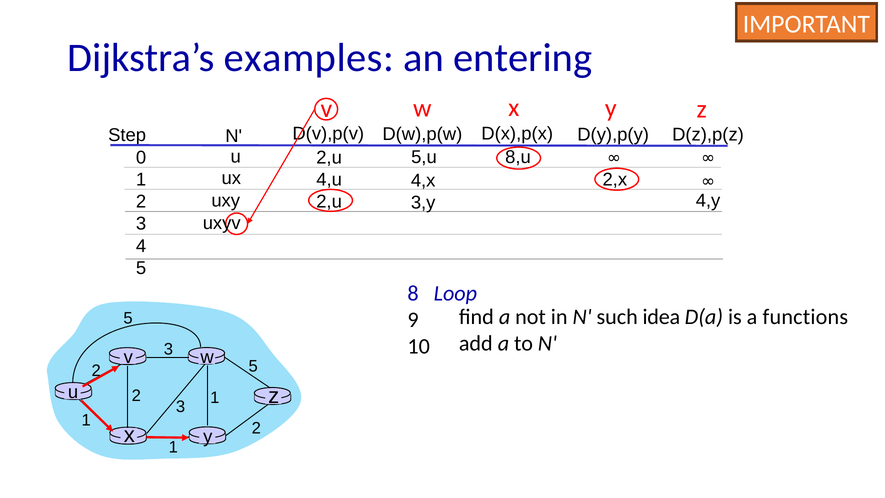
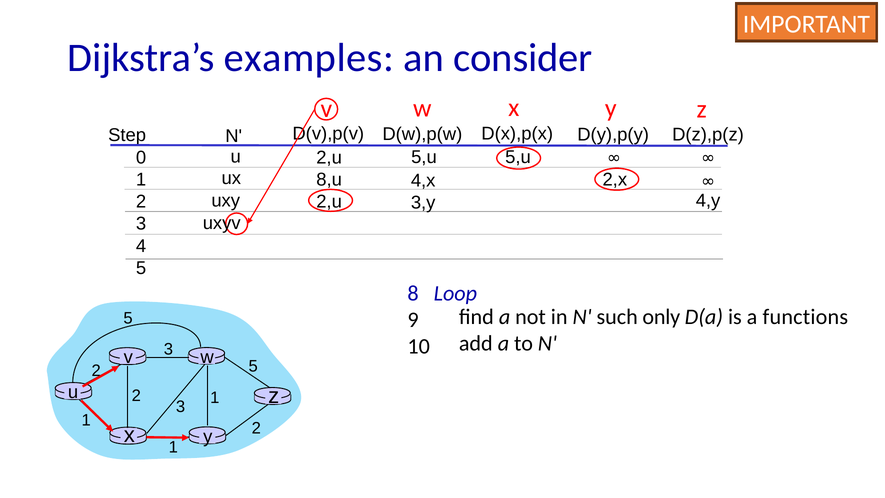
entering: entering -> consider (523, 58)
8,u: 8,u -> 5,u (518, 157)
4,u: 4,u -> 8,u (329, 179)
idea: idea -> only (661, 317)
